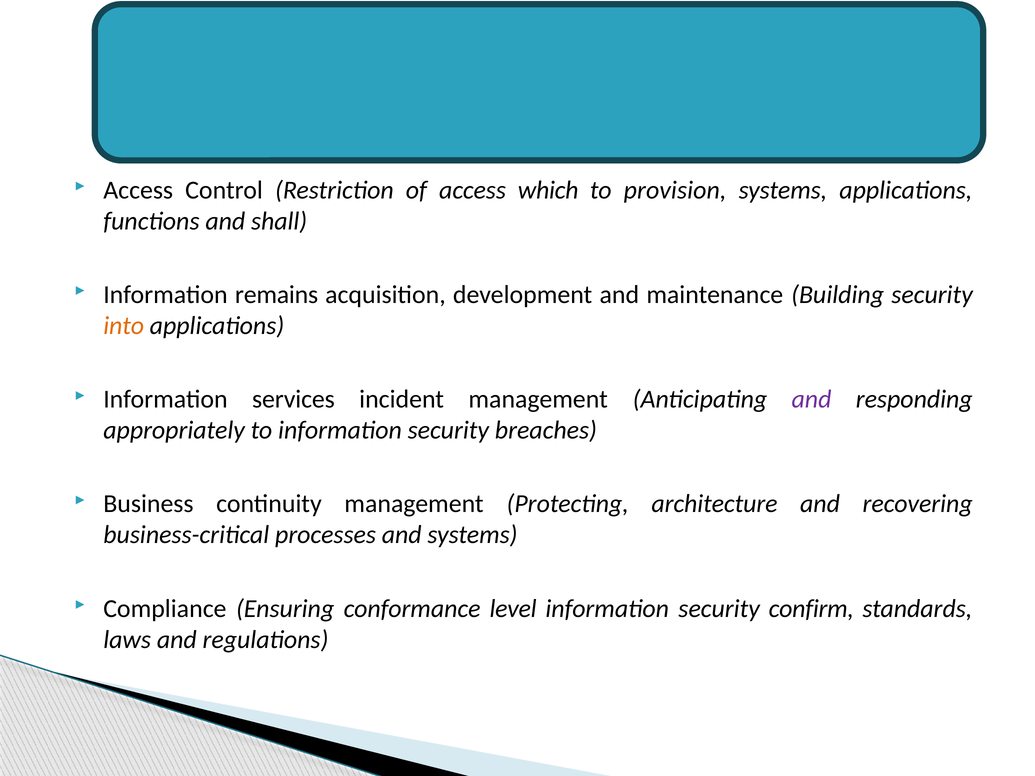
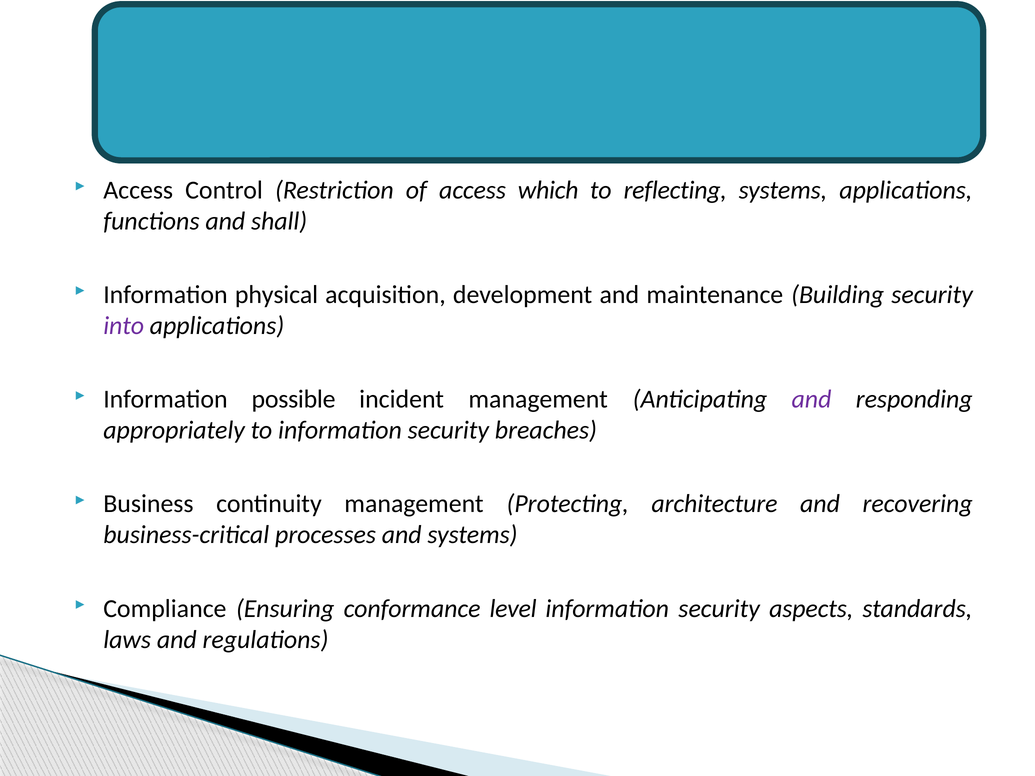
provision: provision -> reflecting (675, 190)
remains: remains -> physical (277, 295)
into colour: orange -> purple (124, 326)
services: services -> possible (294, 399)
confirm: confirm -> aspects (811, 609)
